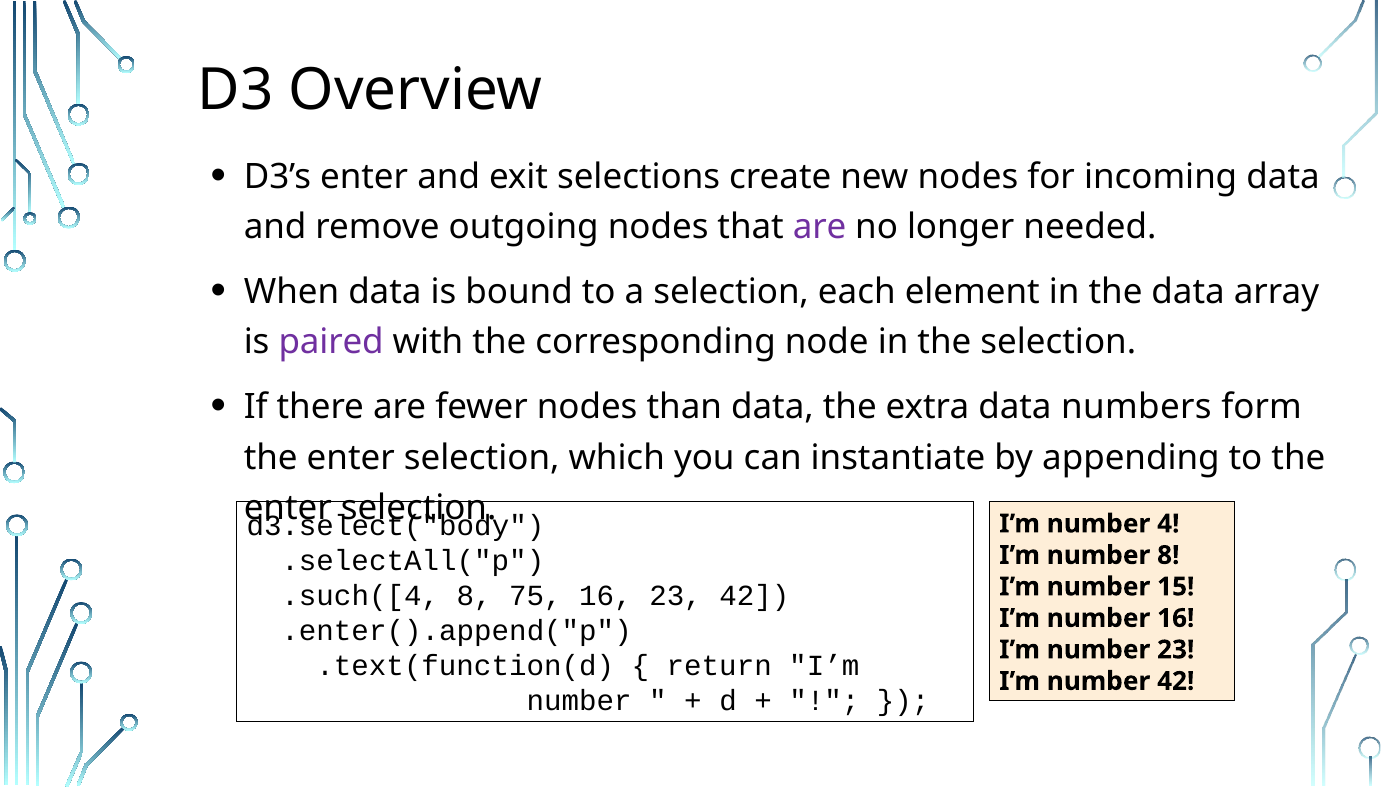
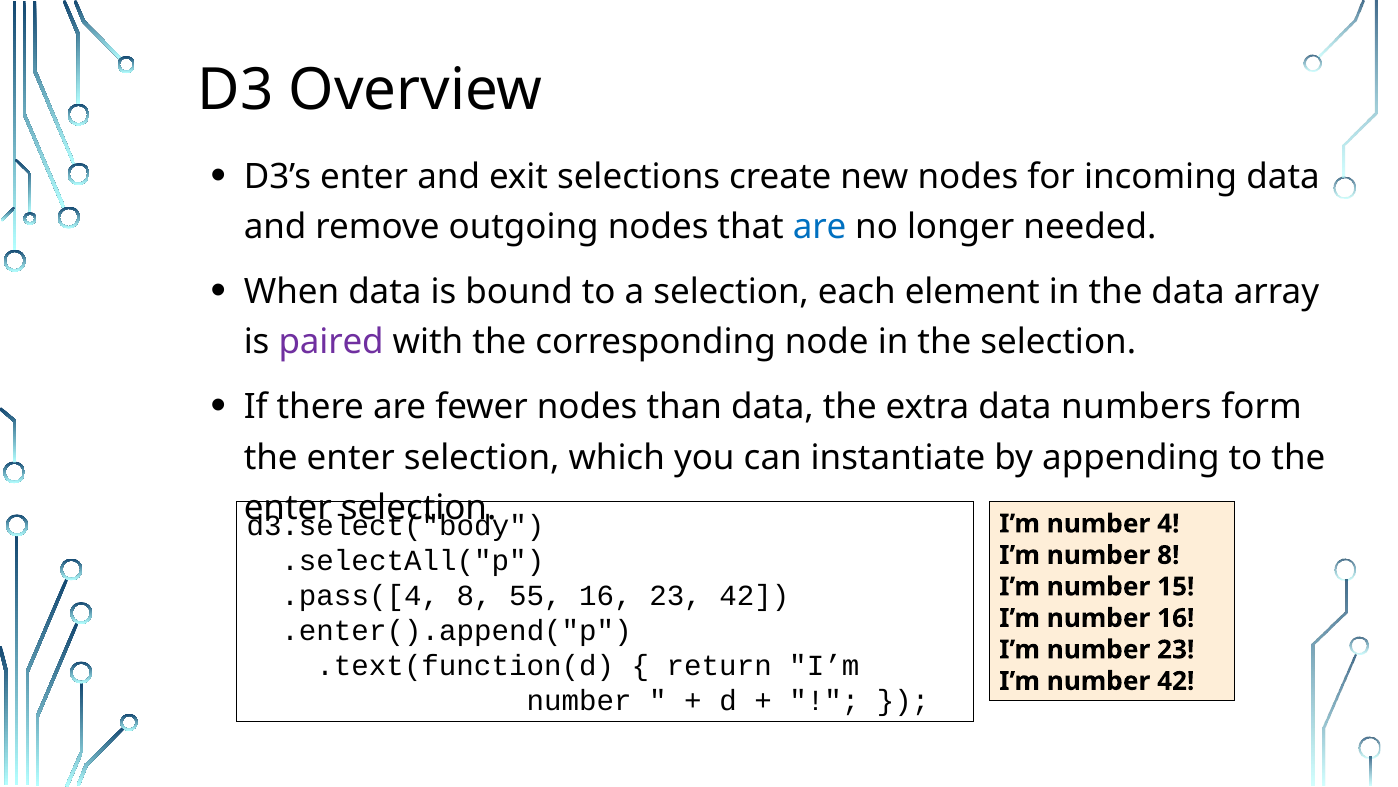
are colour: purple -> blue (820, 227)
.such([4: .such([4 -> .pass([4 (360, 595)
75: 75 -> 55 (535, 595)
